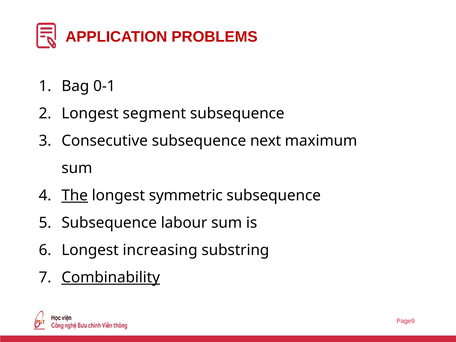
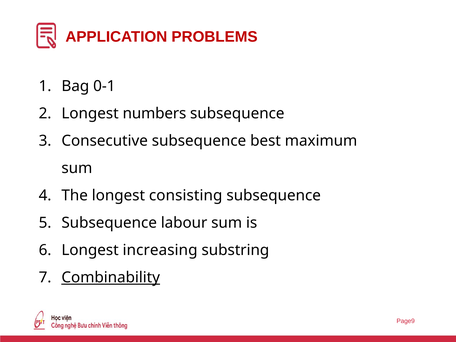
segment: segment -> numbers (154, 113)
next: next -> best (266, 141)
The underline: present -> none (75, 196)
symmetric: symmetric -> consisting (186, 196)
